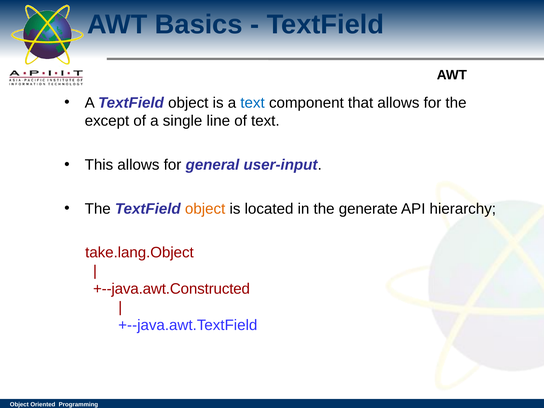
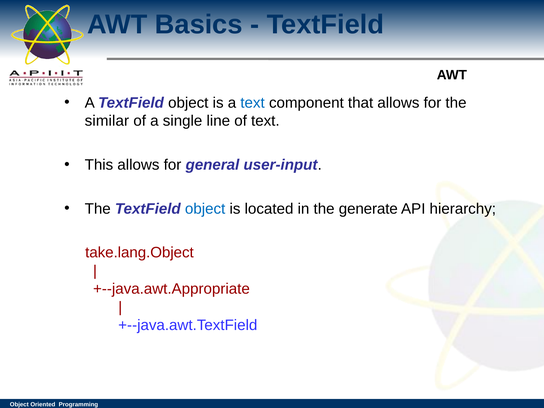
except: except -> similar (107, 121)
object colour: orange -> blue (205, 209)
+--java.awt.Constructed: +--java.awt.Constructed -> +--java.awt.Appropriate (171, 289)
